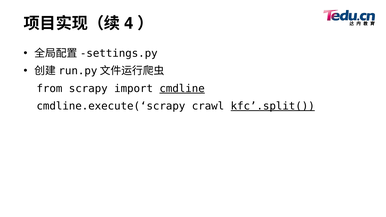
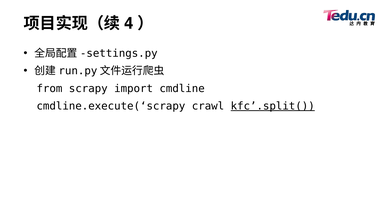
cmdline underline: present -> none (182, 89)
